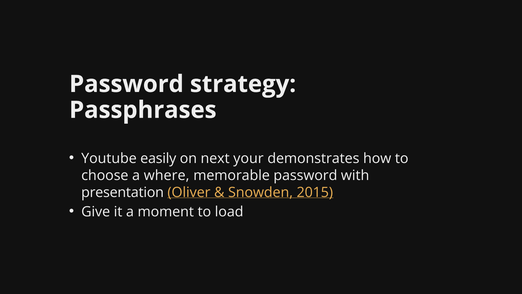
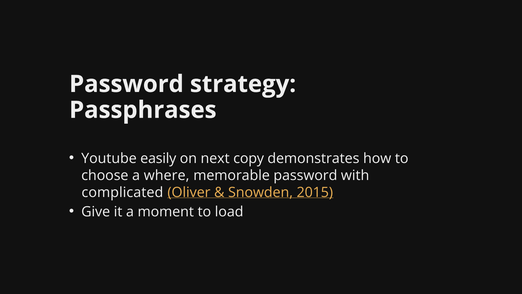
your: your -> copy (249, 158)
presentation: presentation -> complicated (122, 192)
